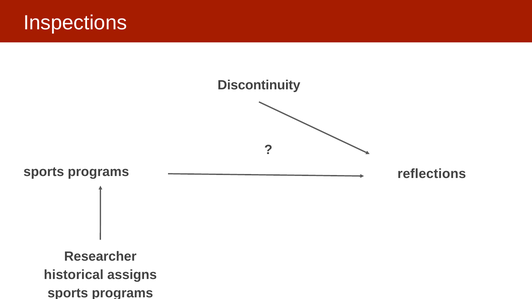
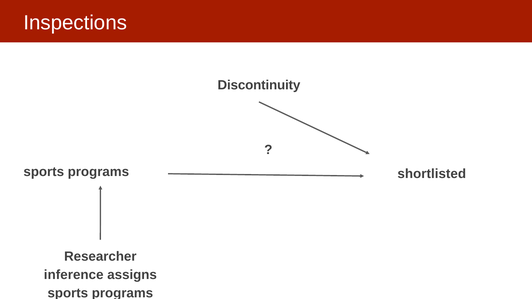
reflections: reflections -> shortlisted (432, 174)
historical: historical -> inference (74, 275)
